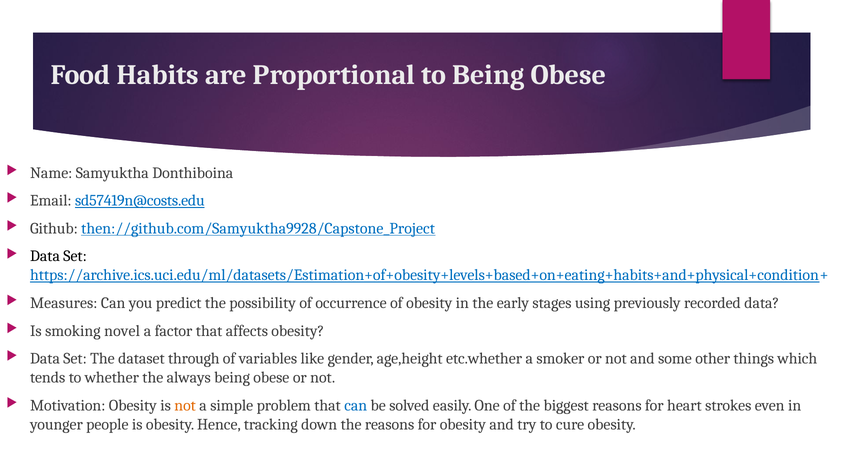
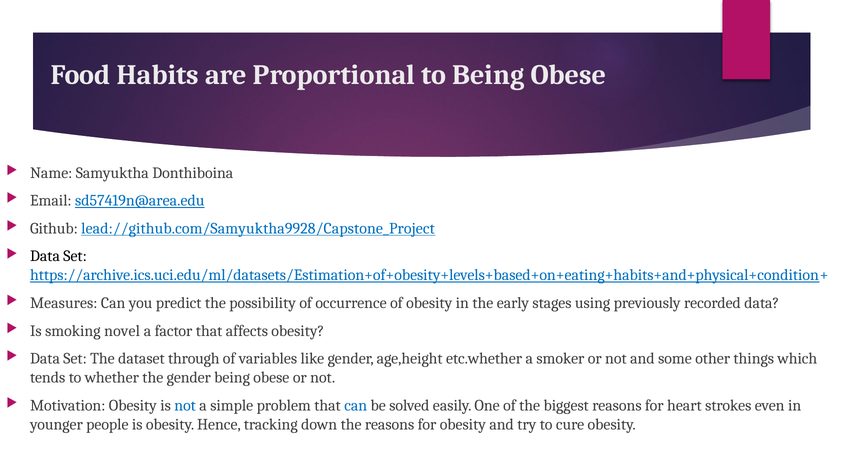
sd57419n@costs.edu: sd57419n@costs.edu -> sd57419n@area.edu (140, 200)
then://github.com/Samyuktha9928/Capstone_Project: then://github.com/Samyuktha9928/Capstone_Project -> lead://github.com/Samyuktha9928/Capstone_Project (258, 228)
the always: always -> gender (189, 377)
not colour: orange -> blue (185, 405)
